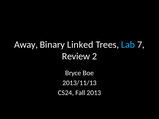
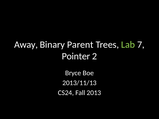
Linked: Linked -> Parent (80, 45)
Lab colour: light blue -> light green (128, 45)
Review: Review -> Pointer (76, 56)
